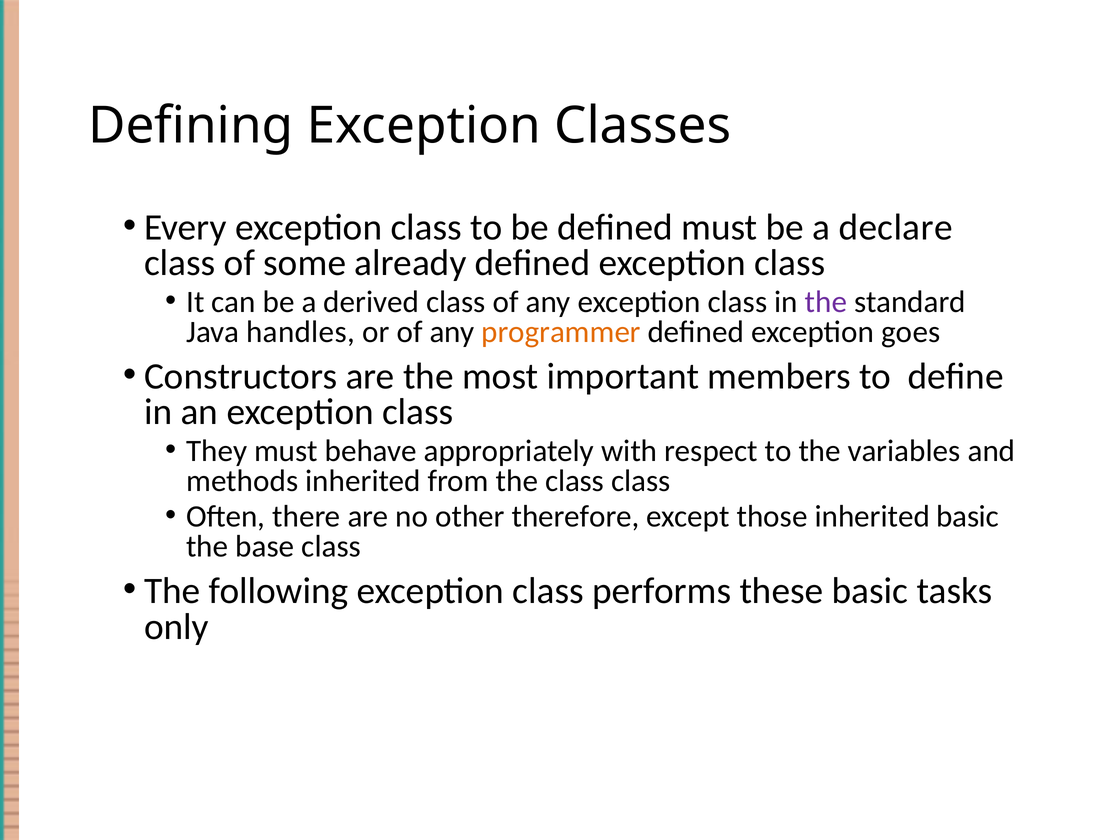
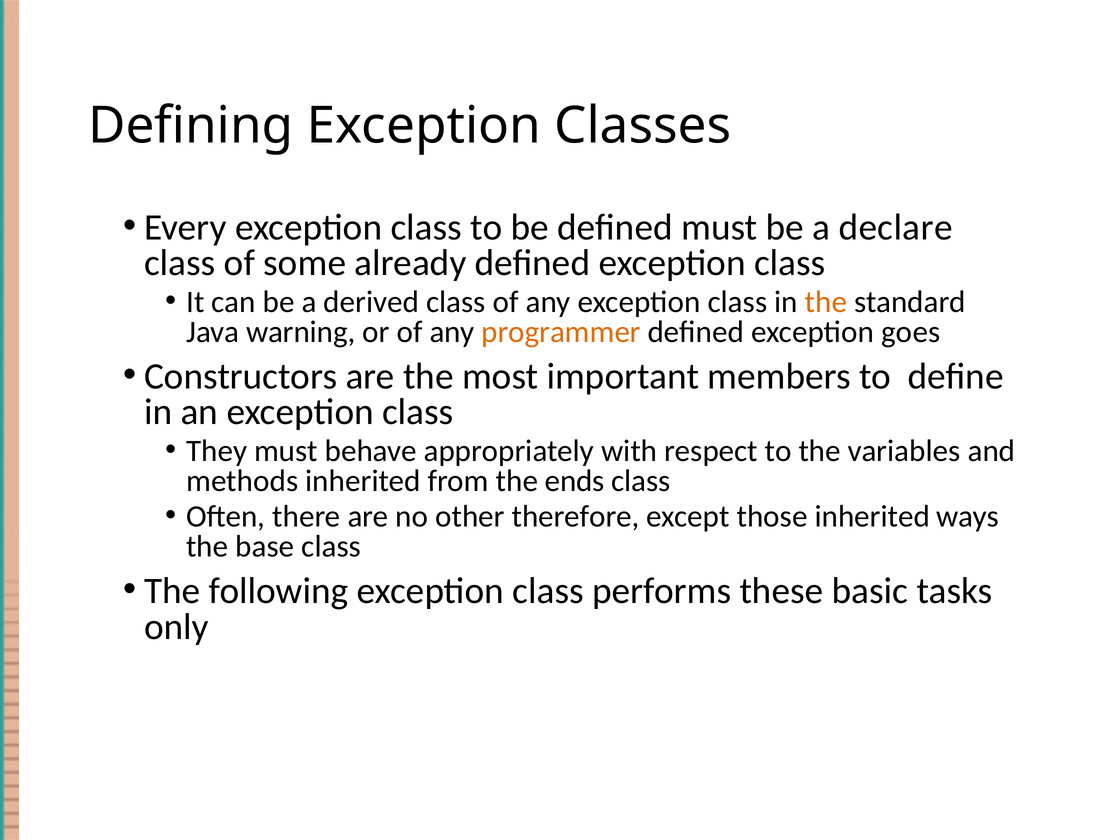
the colour: purple -> orange (826, 302)
handles: handles -> warning (301, 332)
the class: class -> ends (575, 481)
inherited basic: basic -> ways (968, 517)
